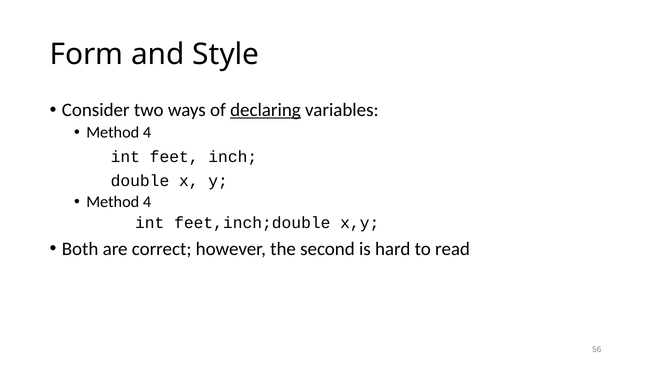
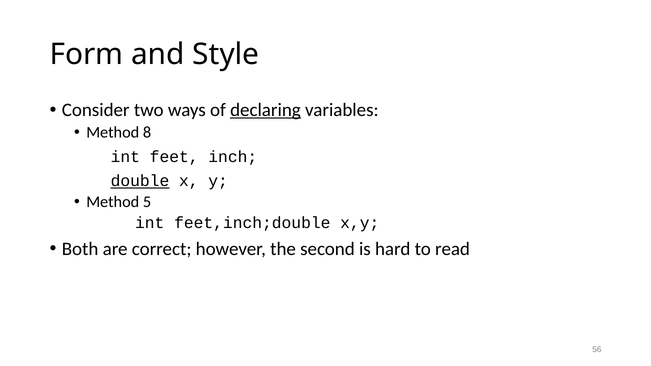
4: 4 -> 8 (147, 133)
double underline: none -> present (140, 181)
4: 4 -> 5 (147, 202)
